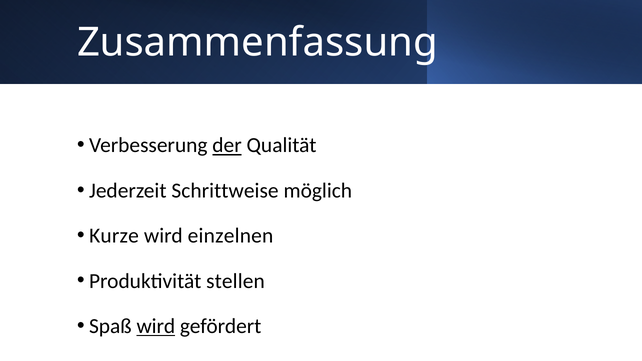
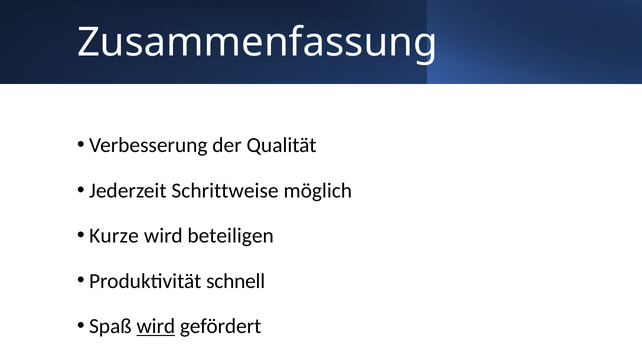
der underline: present -> none (227, 145)
einzelnen: einzelnen -> beteiligen (231, 236)
stellen: stellen -> schnell (236, 281)
